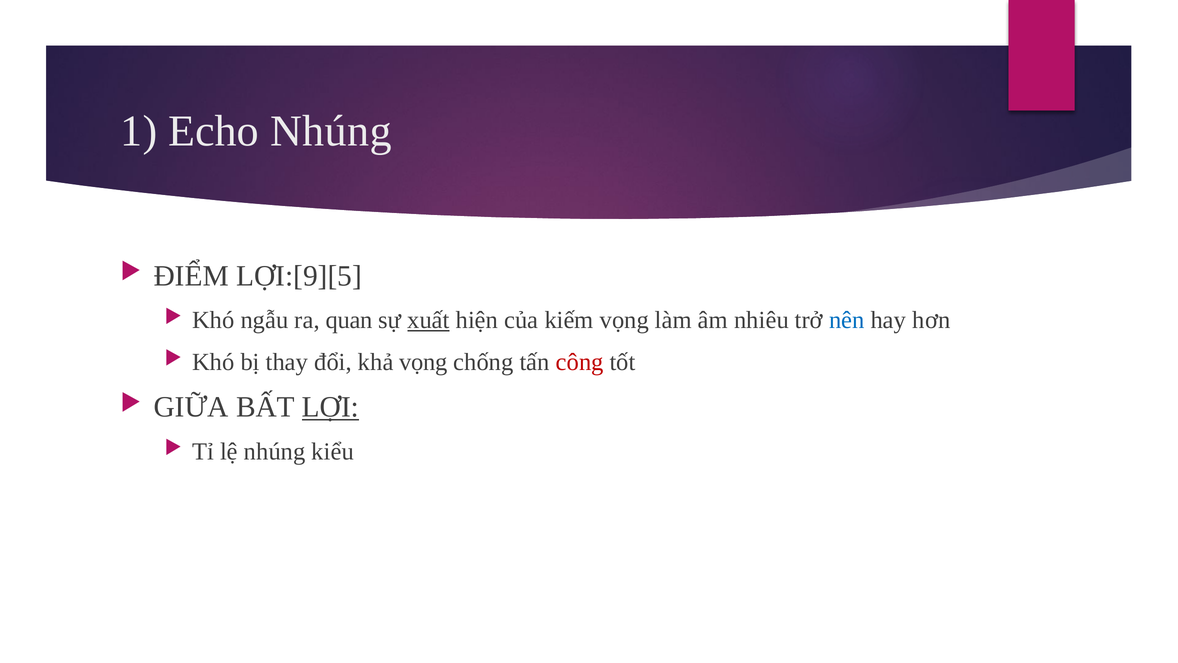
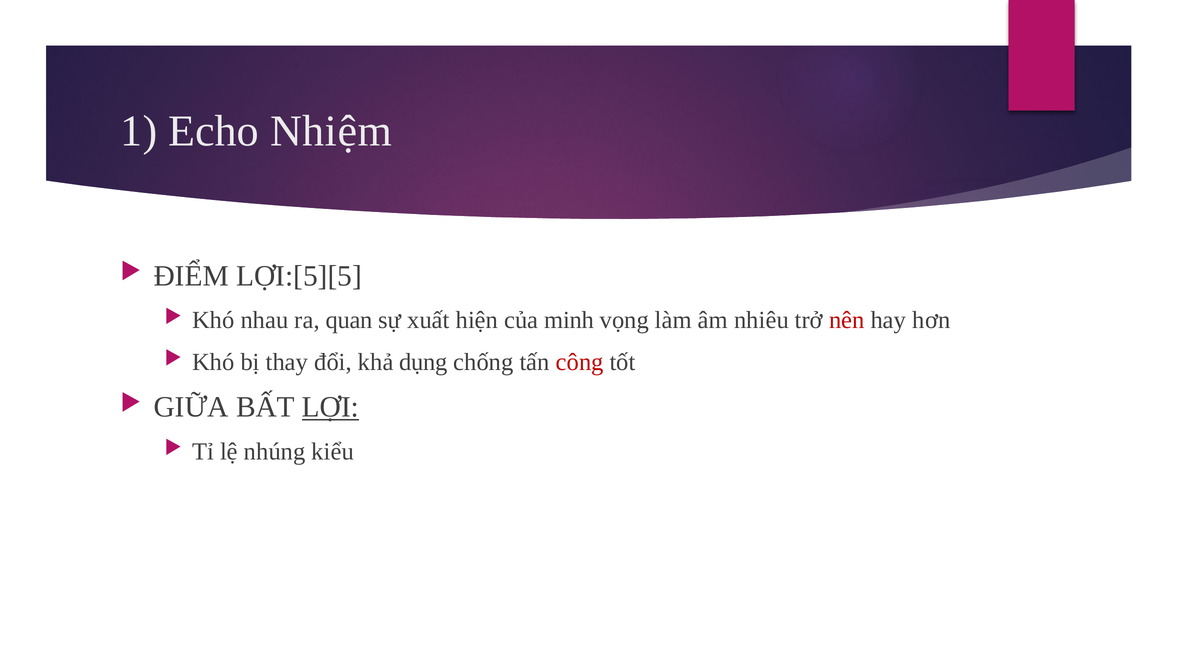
Echo Nhúng: Nhúng -> Nhiệm (331, 131)
LỢI:[9][5: LỢI:[9][5 -> LỢI:[5][5 (299, 276)
ngẫu: ngẫu -> nhau (265, 320)
xuất underline: present -> none (429, 320)
kiếm: kiếm -> minh (569, 320)
nên colour: blue -> red (847, 320)
khả vọng: vọng -> dụng (424, 362)
